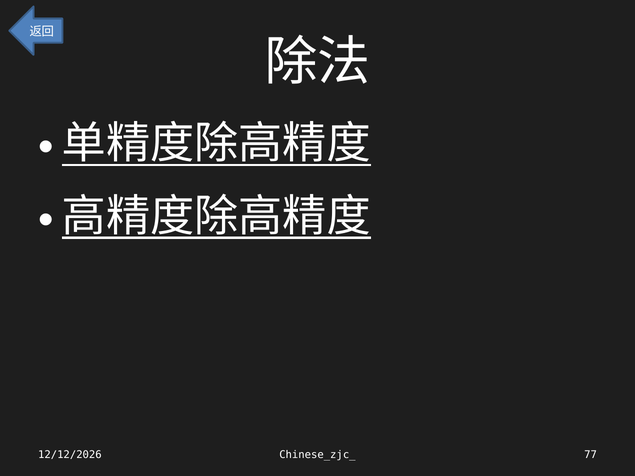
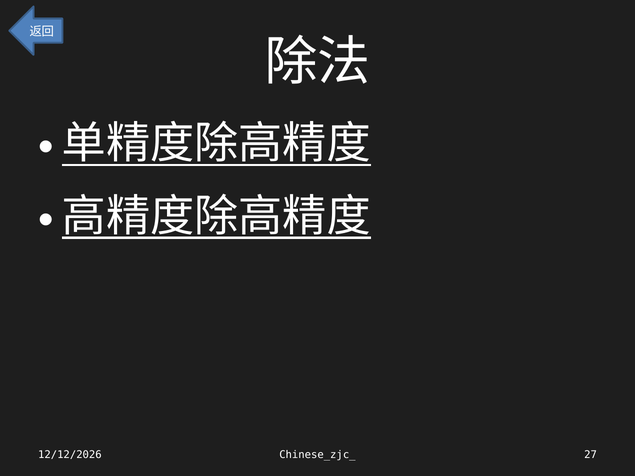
77: 77 -> 27 (591, 455)
